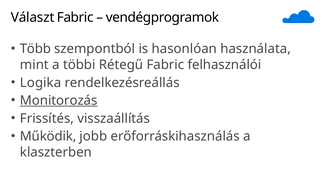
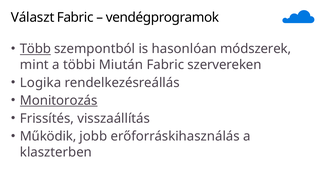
Több underline: none -> present (35, 49)
használata: használata -> módszerek (256, 49)
Rétegű: Rétegű -> Miután (121, 65)
felhasználói: felhasználói -> szervereken (224, 65)
